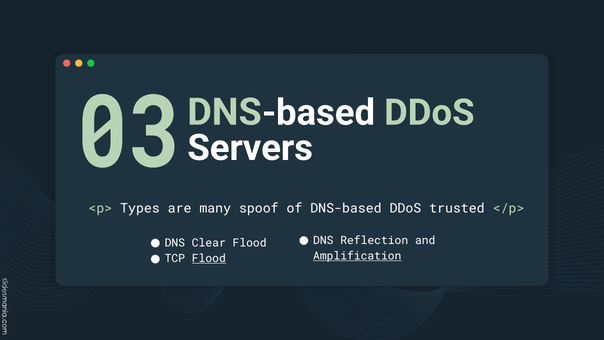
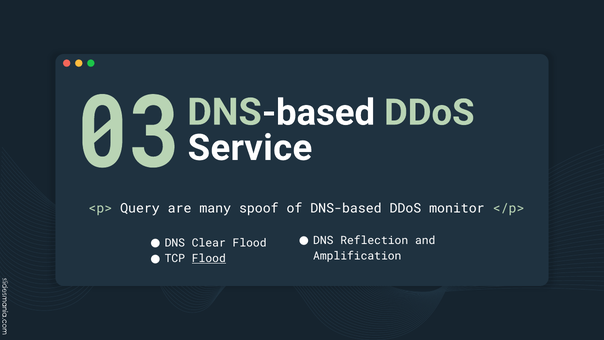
Servers: Servers -> Service (250, 148)
Types: Types -> Query (140, 208)
trusted: trusted -> monitor (457, 208)
Amplification underline: present -> none (357, 256)
